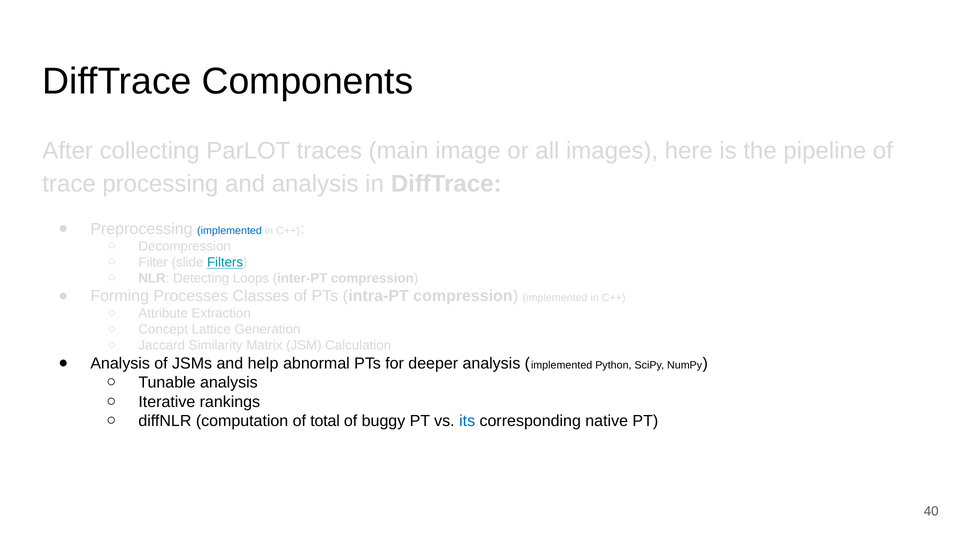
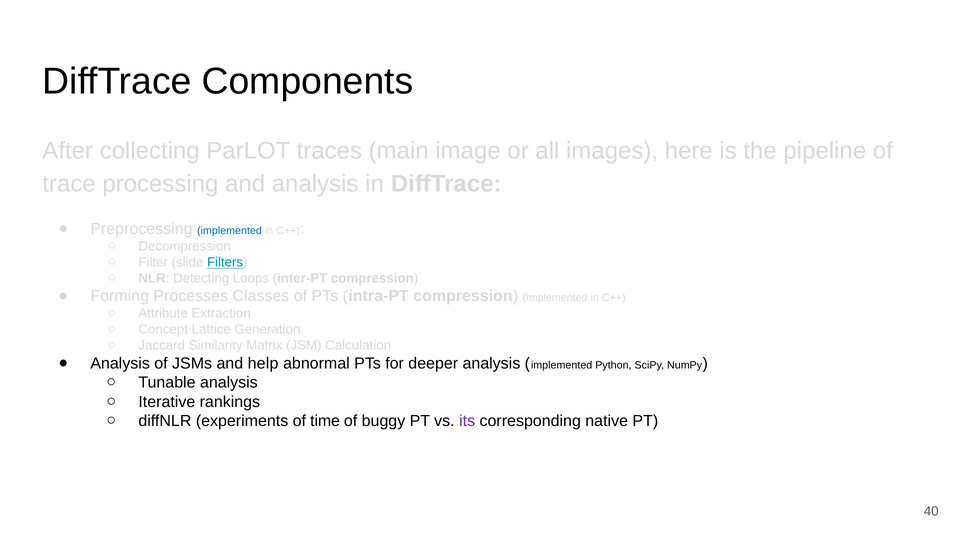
computation: computation -> experiments (242, 421)
total: total -> time (325, 421)
its colour: blue -> purple (467, 421)
